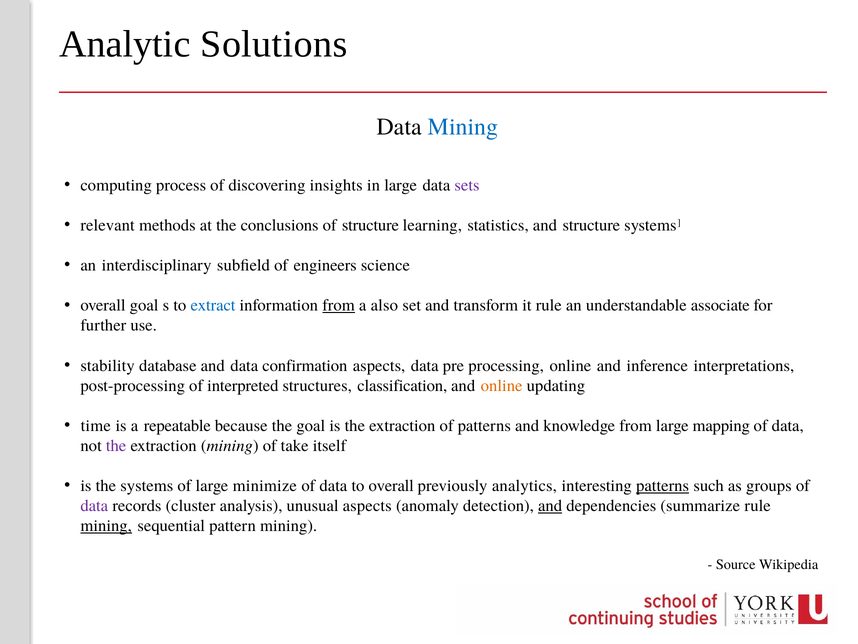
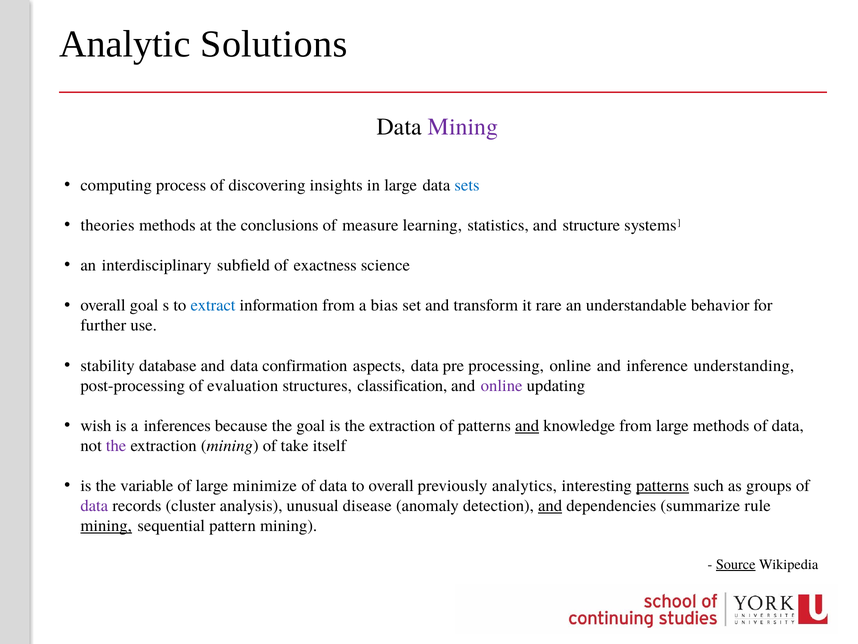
Mining colour: blue -> purple (463, 127)
sets colour: purple -> blue (467, 185)
relevant: relevant -> theories (108, 225)
of structure: structure -> measure (370, 225)
engineers: engineers -> exactness (325, 265)
from underline: present -> none (339, 305)
also: also -> bias (384, 305)
it rule: rule -> rare (549, 305)
associate: associate -> behavior (720, 305)
interpretations: interpretations -> understanding (744, 365)
interpreted: interpreted -> evaluation (243, 385)
online colour: orange -> purple (502, 385)
time: time -> wish (96, 425)
repeatable: repeatable -> inferences (177, 425)
and underline: none -> present (527, 425)
large mapping: mapping -> methods (721, 425)
the systems: systems -> variable (147, 485)
unusual aspects: aspects -> disease (367, 505)
Source underline: none -> present (736, 564)
